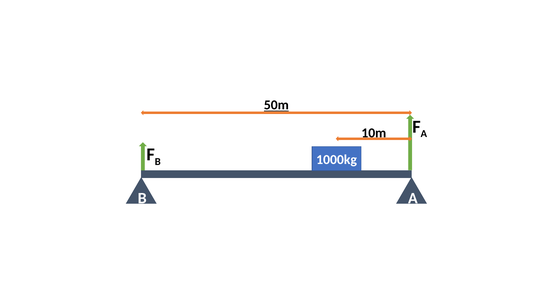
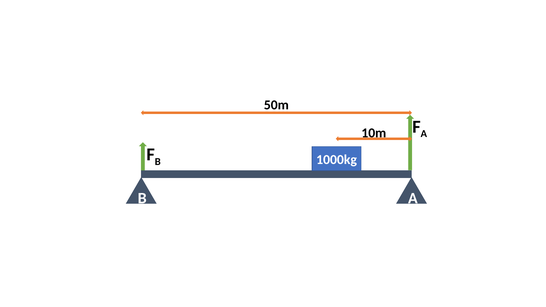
50m underline: present -> none (276, 105)
